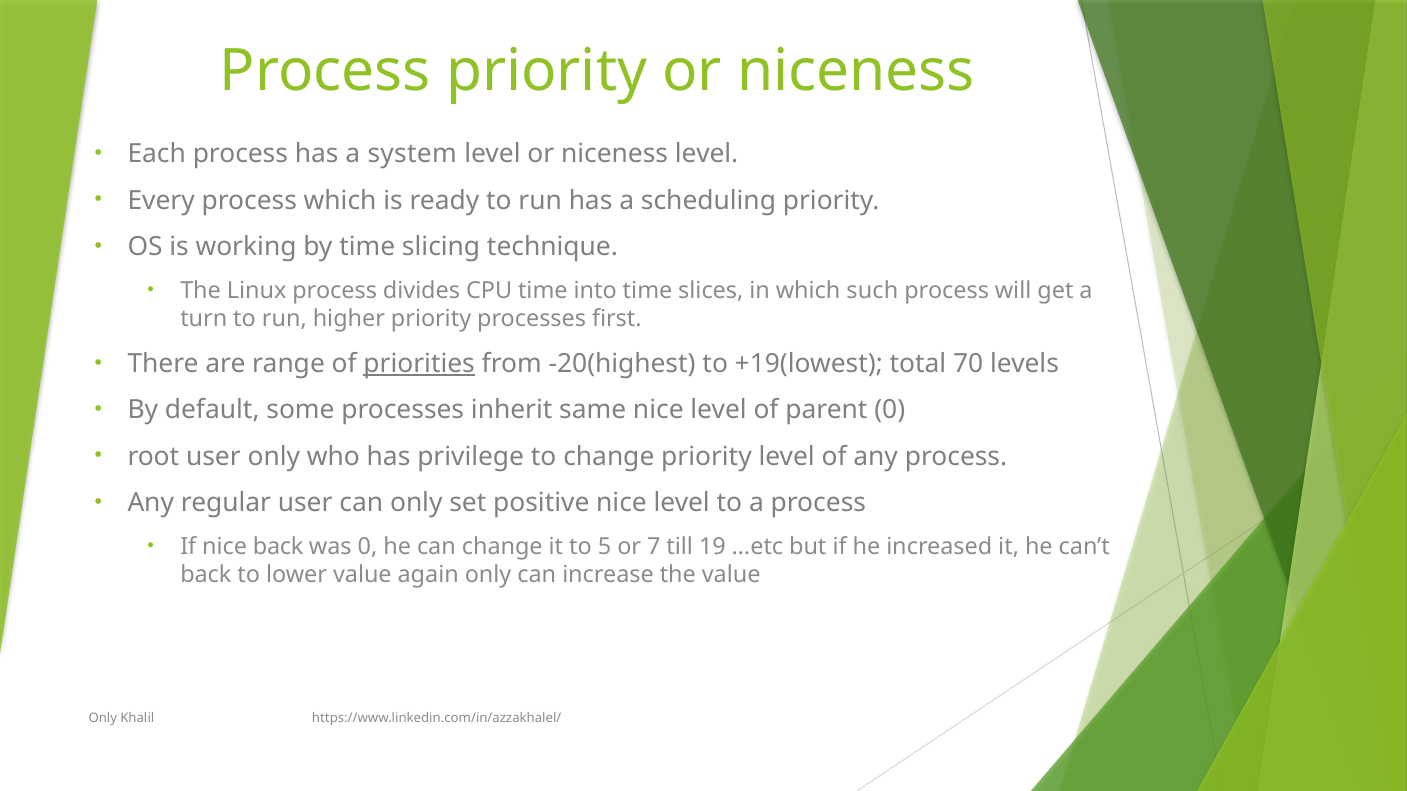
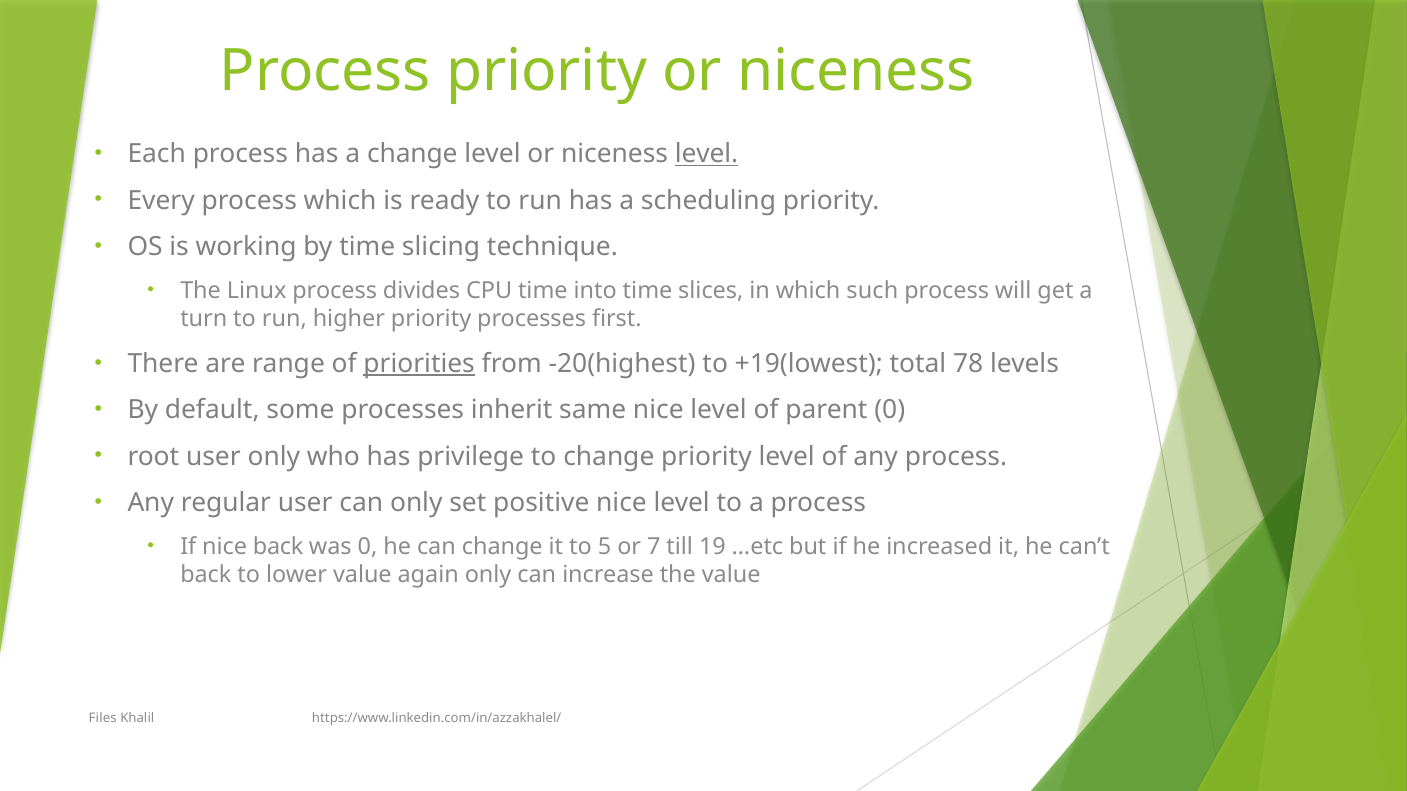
a system: system -> change (412, 154)
level underline: none -> present (707, 154)
70: 70 -> 78 (968, 364)
Only: Only -> Files (103, 718)
